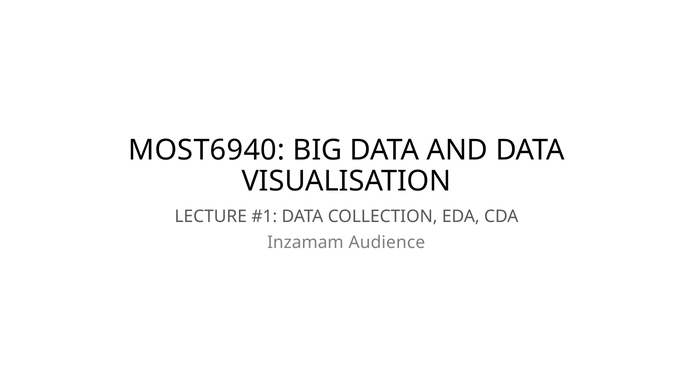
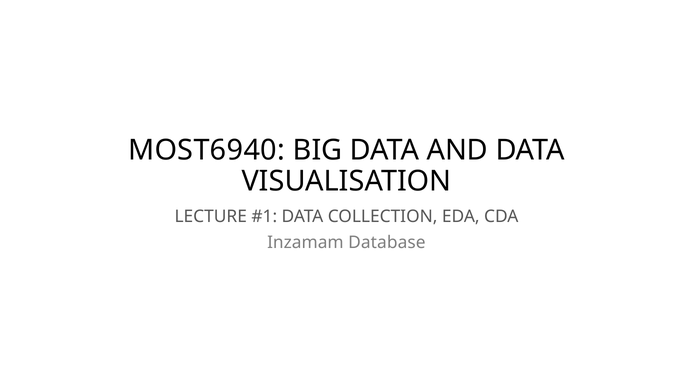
Audience: Audience -> Database (387, 243)
